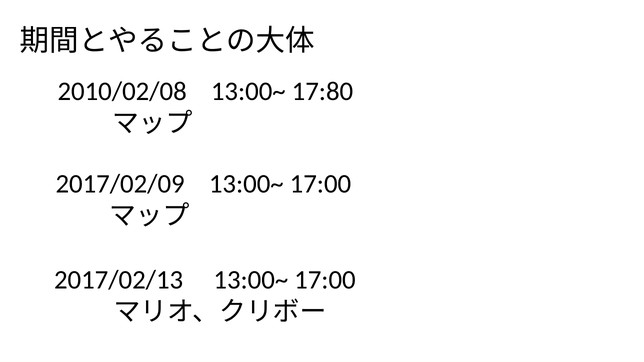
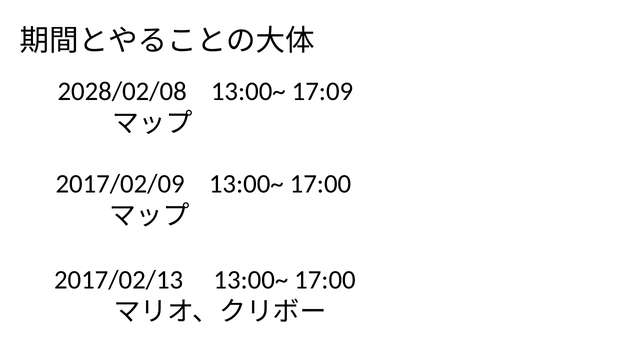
2010/02/08: 2010/02/08 -> 2028/02/08 (122, 91)
17:80: 17:80 -> 17:09 (322, 91)
